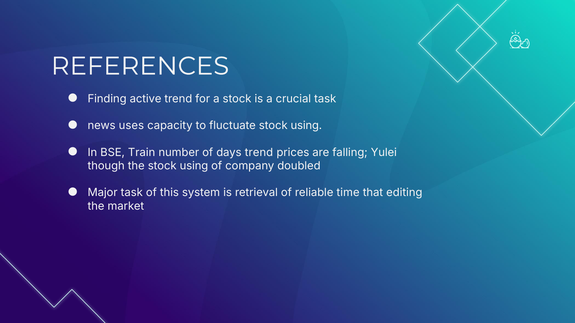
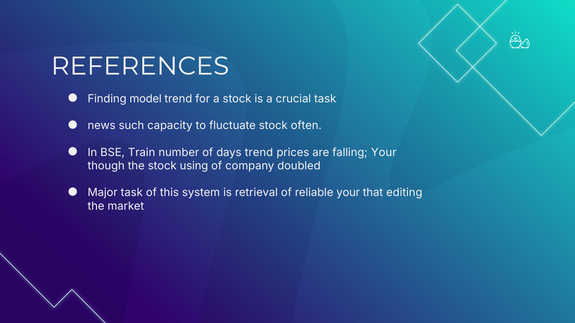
active: active -> model (146, 99)
uses: uses -> such (131, 126)
fluctuate stock using: using -> often (306, 126)
falling Yulei: Yulei -> Your (384, 153)
reliable time: time -> your (348, 193)
